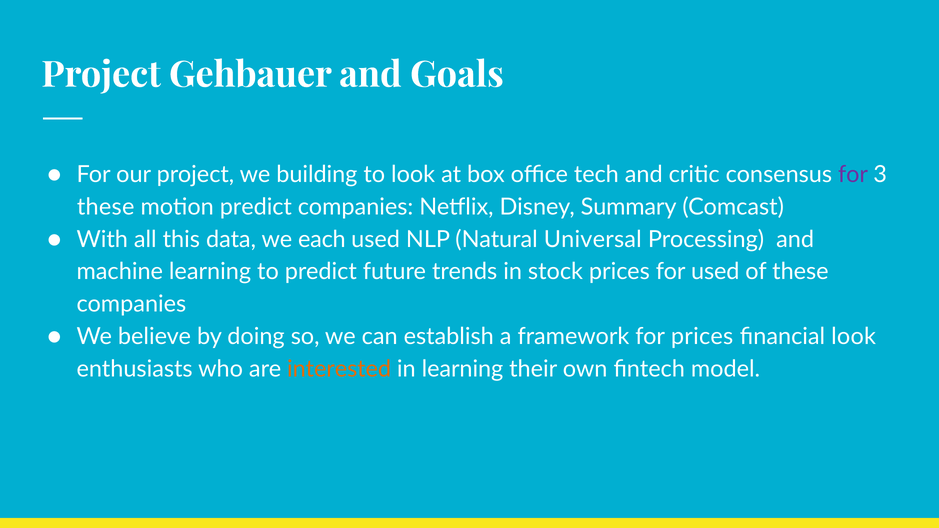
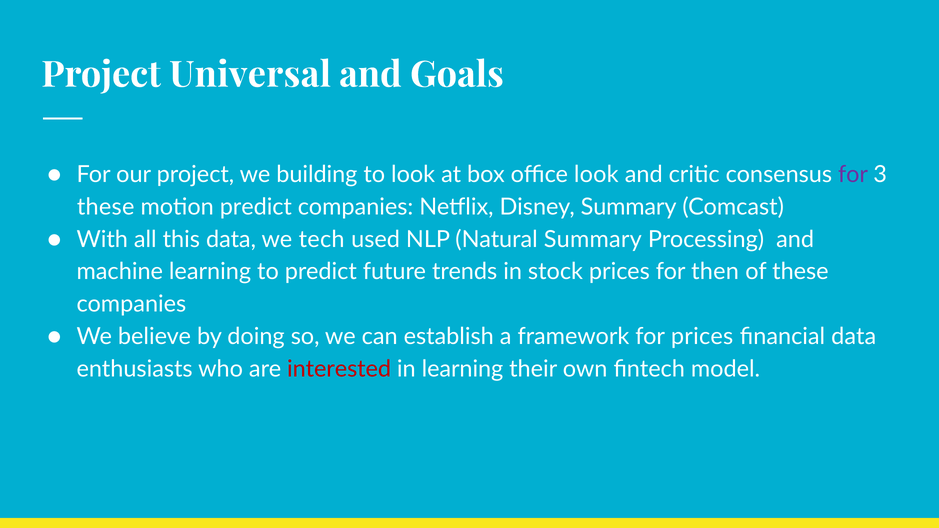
Gehbauer: Gehbauer -> Universal (250, 75)
office tech: tech -> look (596, 175)
each: each -> tech (322, 239)
Natural Universal: Universal -> Summary (593, 239)
for used: used -> then (715, 272)
financial look: look -> data (854, 336)
interested colour: orange -> red (339, 369)
